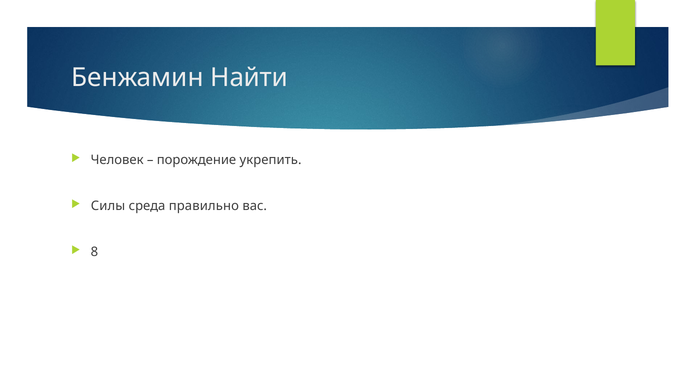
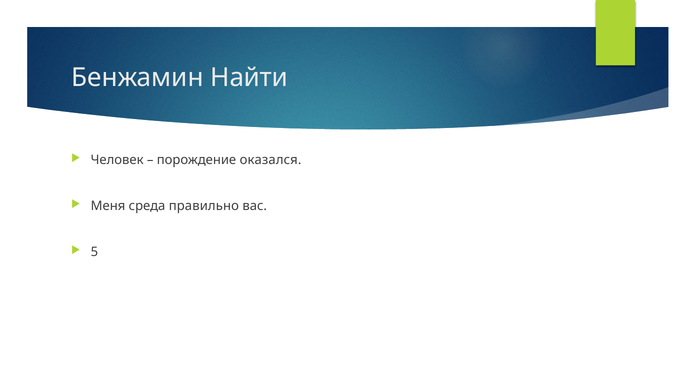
укрепить: укрепить -> оказался (271, 160)
Силы: Силы -> Меня (108, 206)
8: 8 -> 5 (94, 252)
